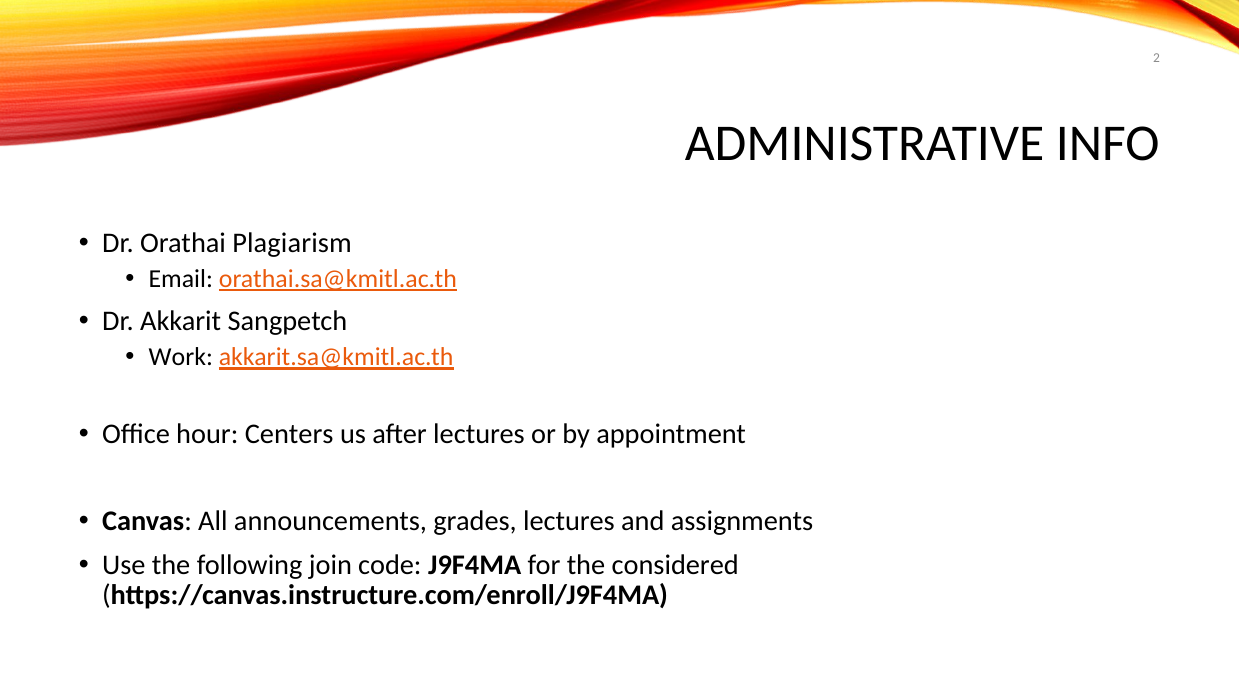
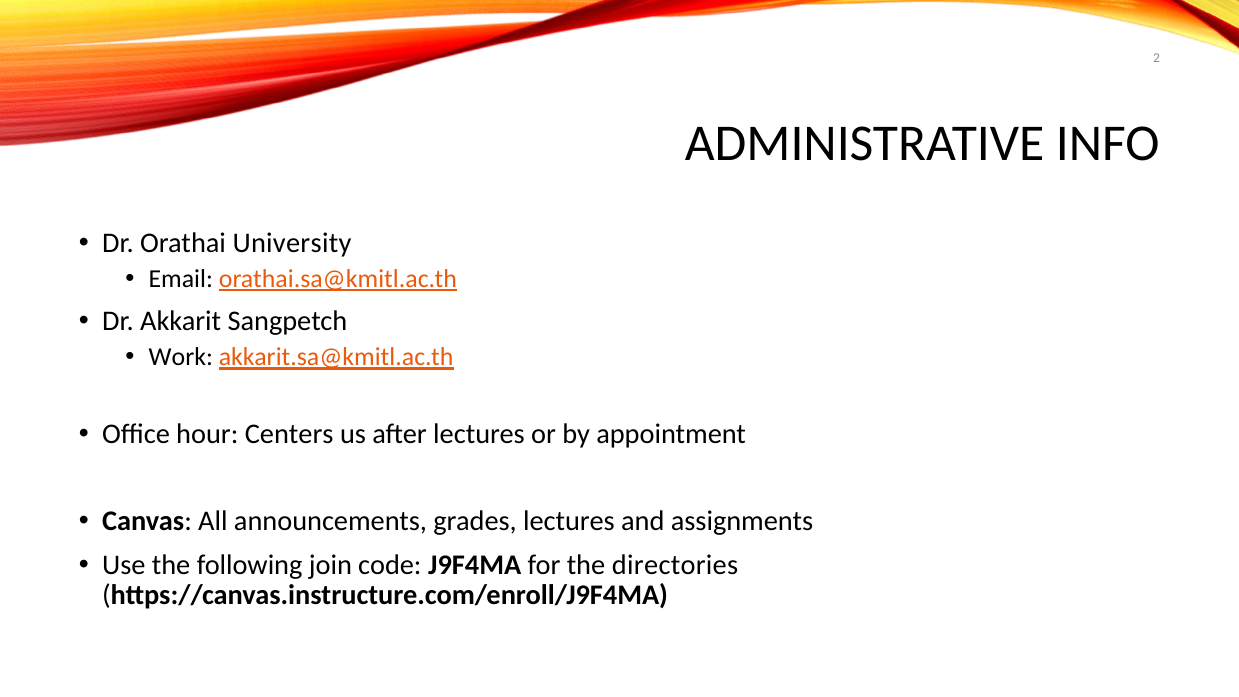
Plagiarism: Plagiarism -> University (292, 243)
considered: considered -> directories (675, 565)
